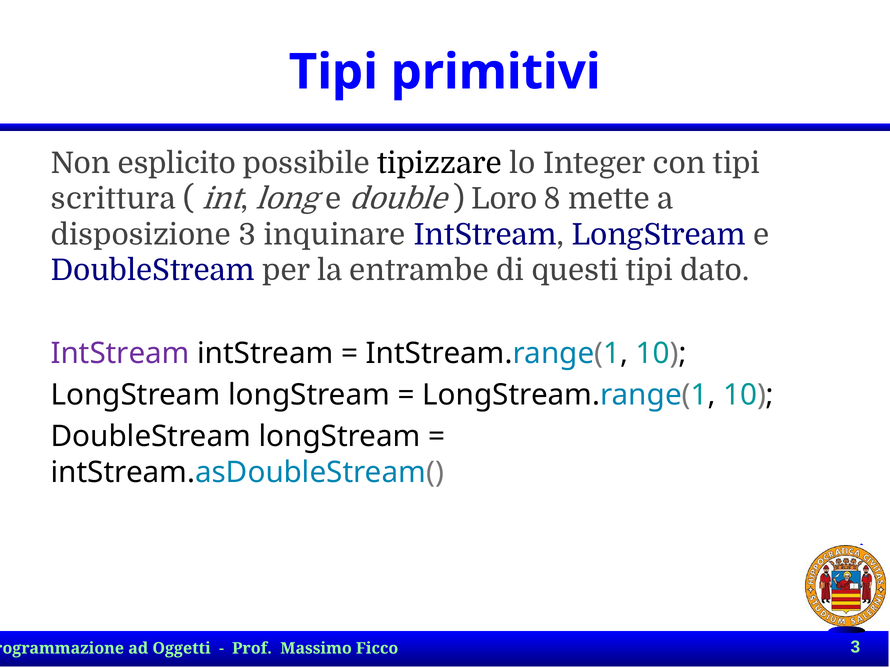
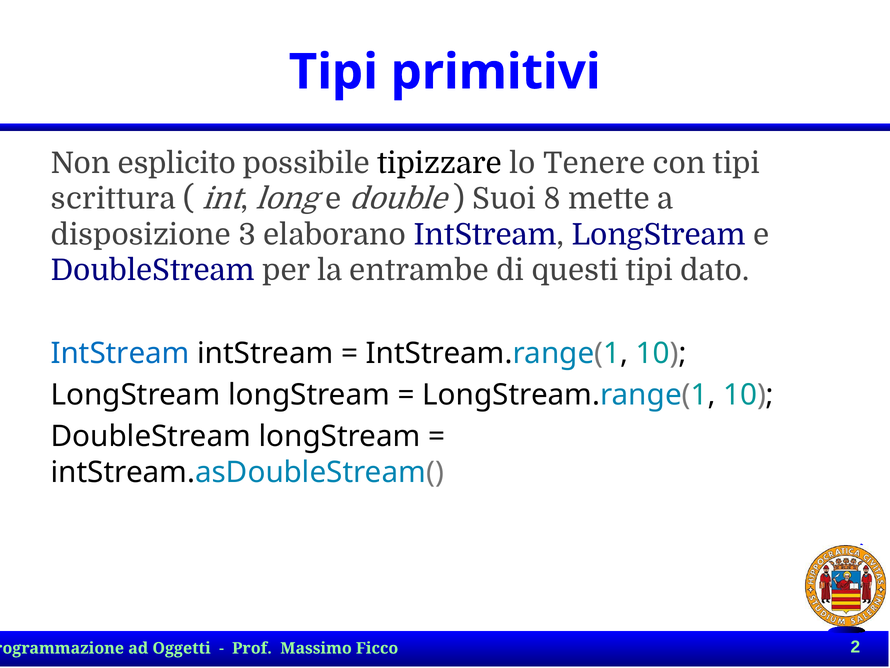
Integer: Integer -> Tenere (594, 163)
Loro: Loro -> Suoi (504, 199)
inquinare: inquinare -> elaborano (335, 235)
IntStream colour: purple -> blue (120, 353)
3: 3 -> 2 (855, 646)
